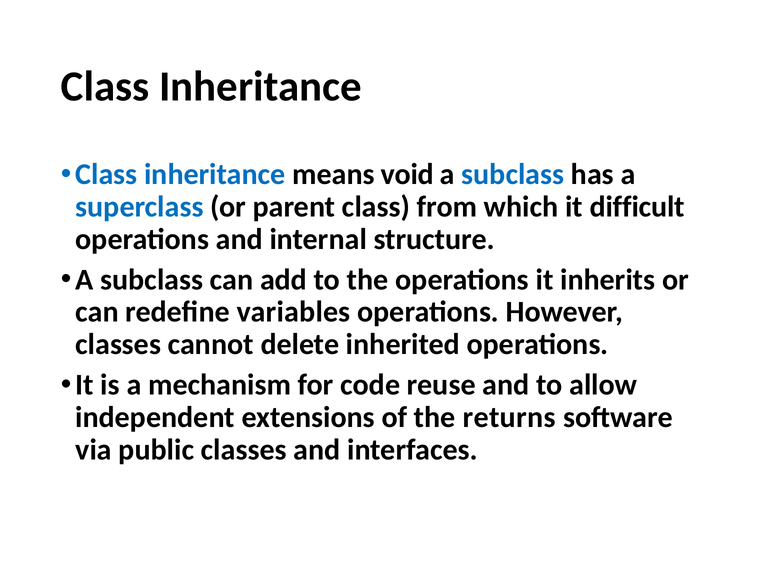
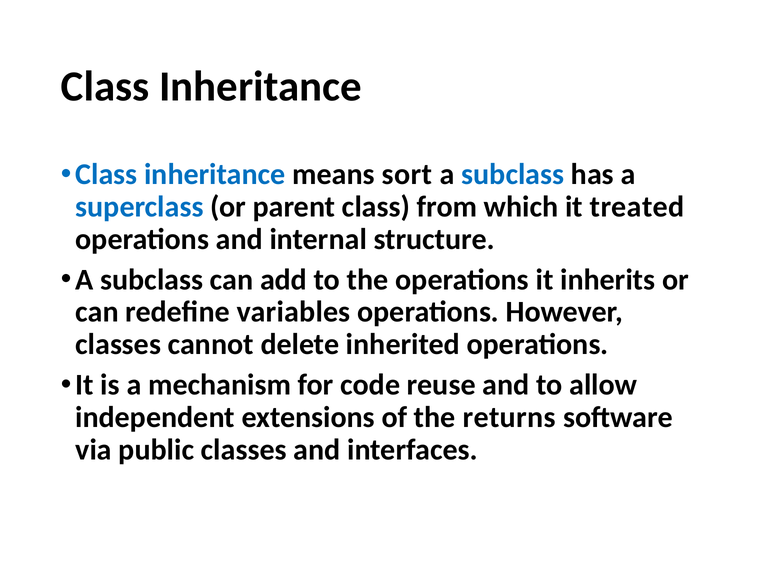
void: void -> sort (407, 174)
difficult: difficult -> treated (637, 207)
